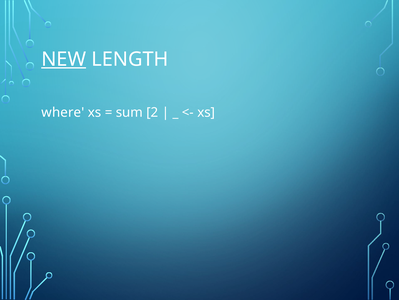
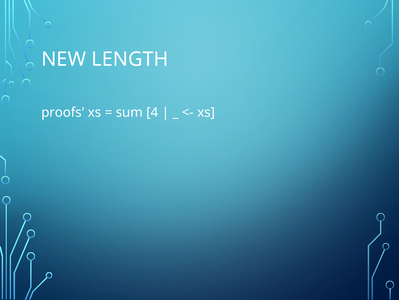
NEW underline: present -> none (64, 59)
where: where -> proofs (63, 112)
2: 2 -> 4 (152, 112)
